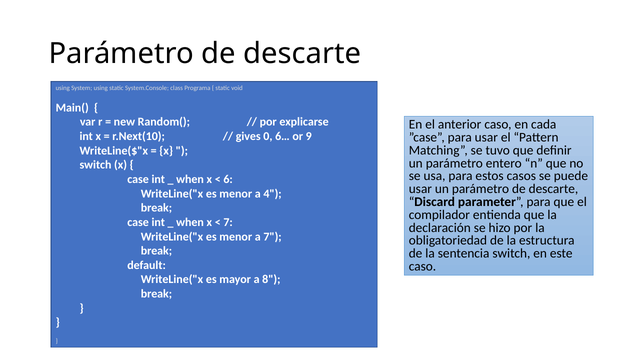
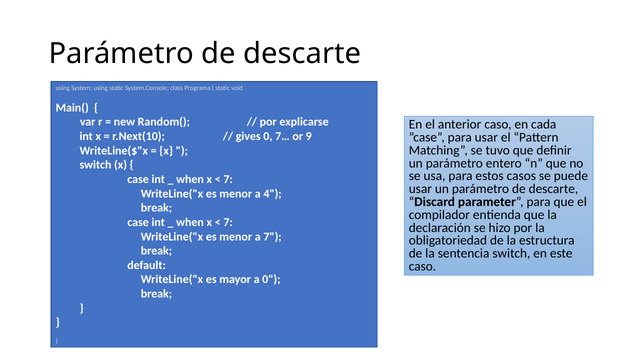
6…: 6… -> 7… (282, 136)
6: 6 -> 7 (228, 179)
a 8: 8 -> 0 (271, 280)
